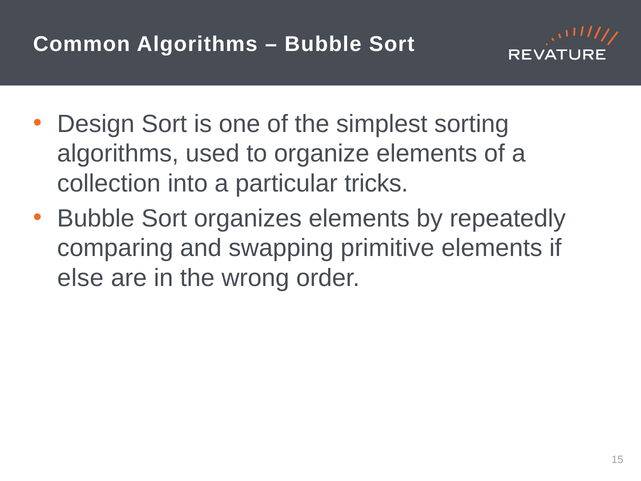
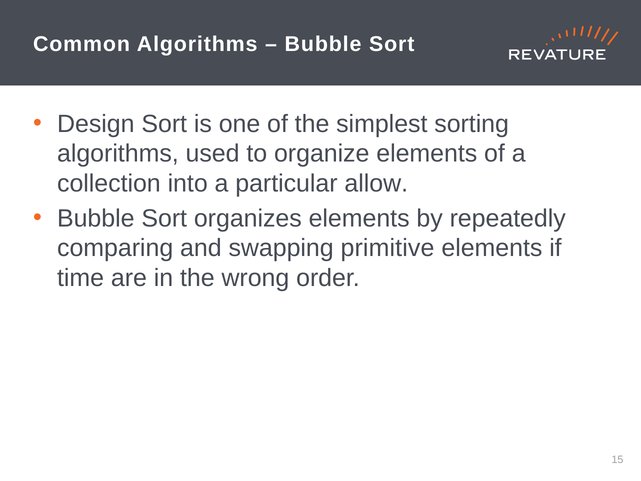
tricks: tricks -> allow (376, 183)
else: else -> time (81, 278)
